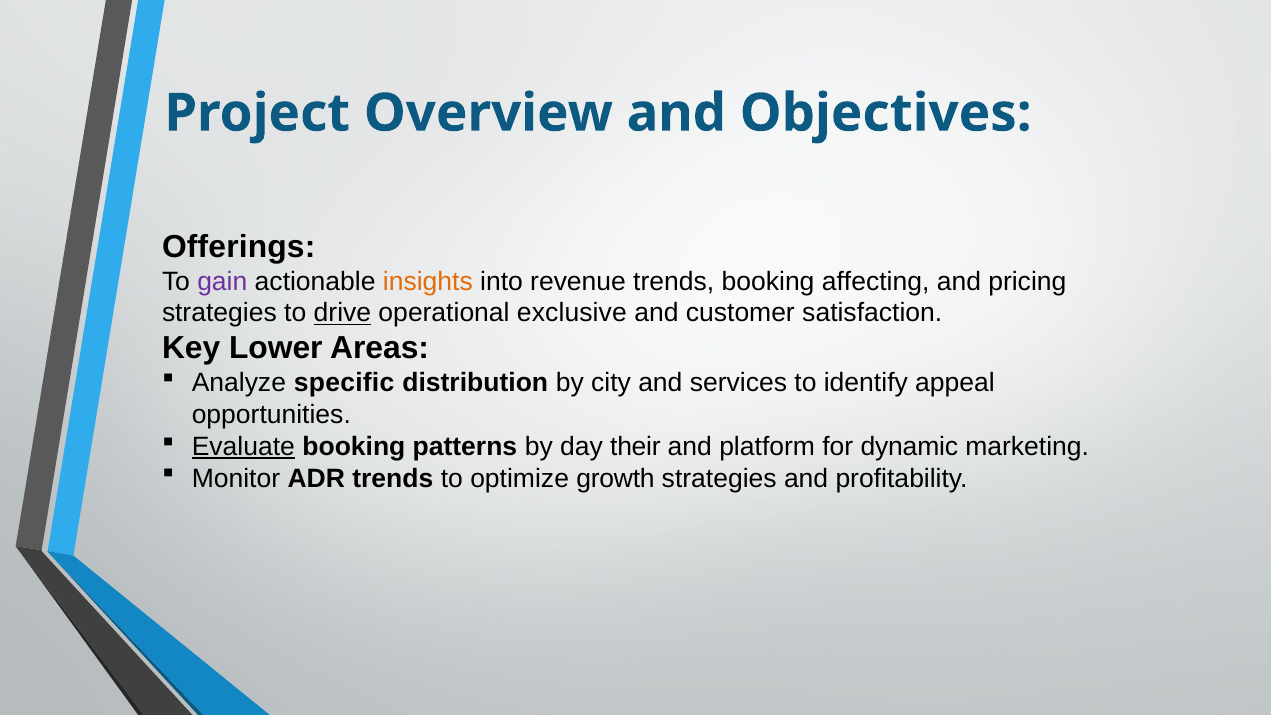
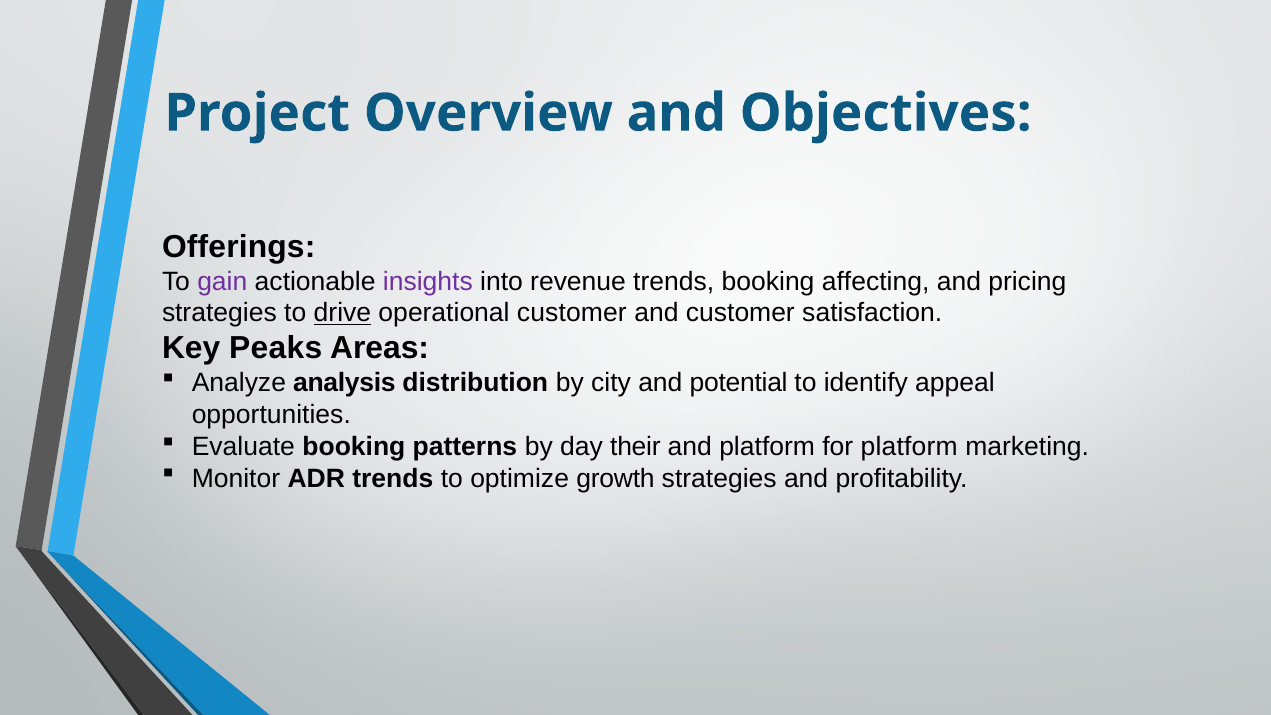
insights colour: orange -> purple (428, 281)
operational exclusive: exclusive -> customer (572, 313)
Lower: Lower -> Peaks (276, 348)
specific: specific -> analysis (344, 383)
services: services -> potential (739, 383)
Evaluate underline: present -> none (243, 447)
for dynamic: dynamic -> platform (909, 447)
